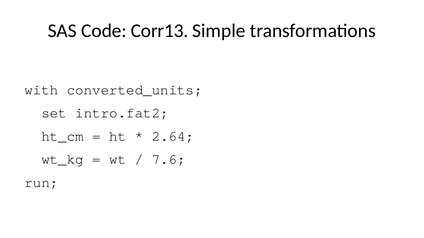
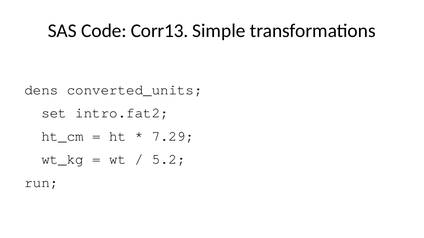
with: with -> dens (41, 90)
2.64: 2.64 -> 7.29 (173, 136)
7.6: 7.6 -> 5.2 (169, 160)
